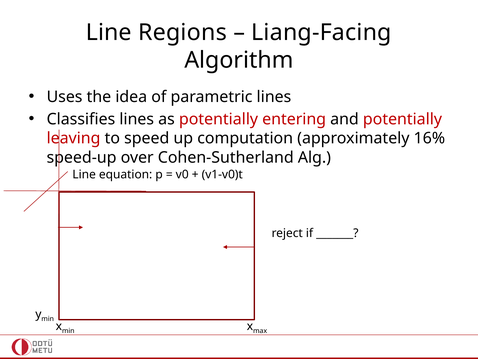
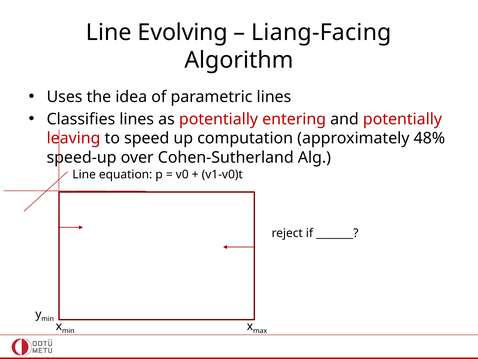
Regions: Regions -> Evolving (183, 32)
16%: 16% -> 48% (429, 138)
